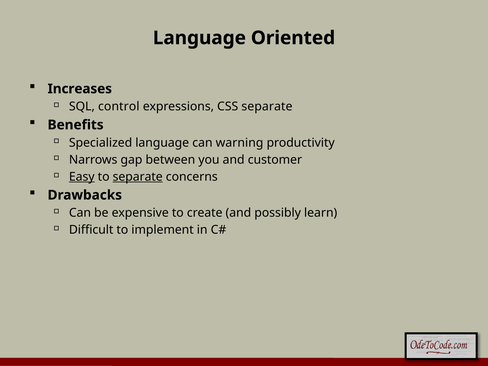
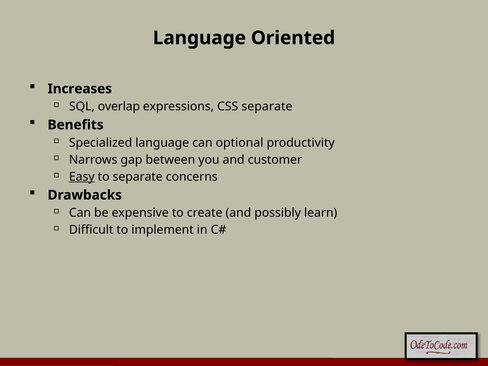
control: control -> overlap (119, 107)
warning: warning -> optional (240, 143)
separate underline: present -> none (138, 177)
